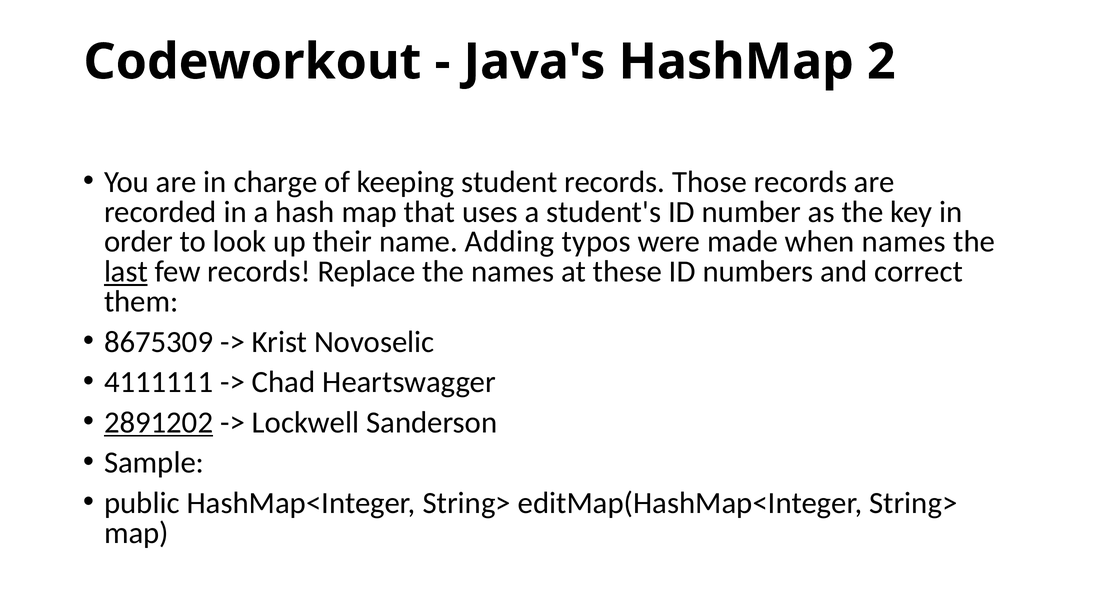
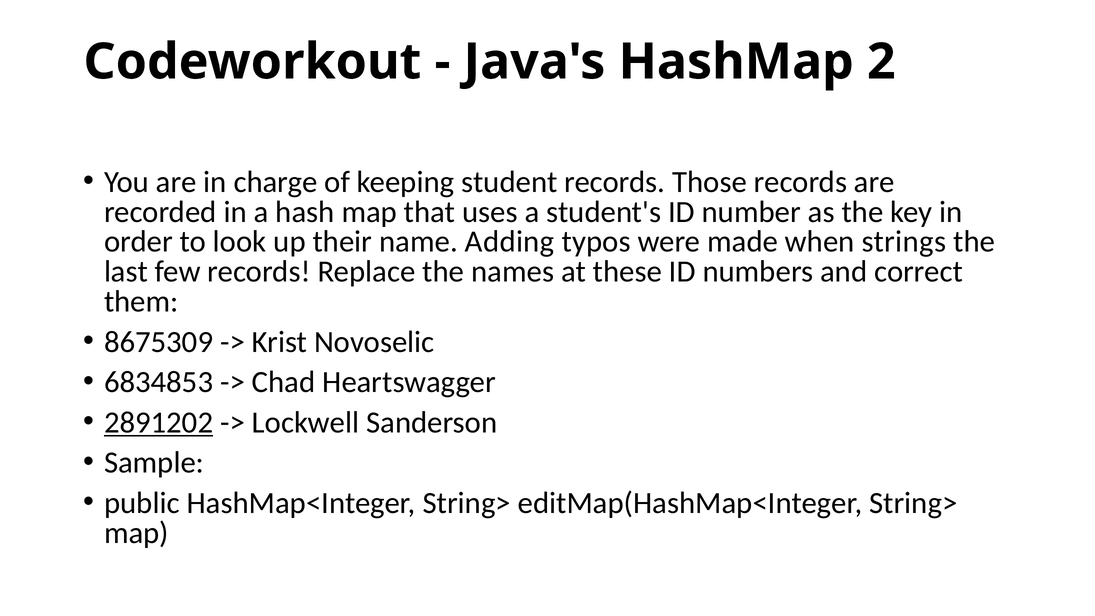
when names: names -> strings (904, 242)
last underline: present -> none (126, 272)
4111111: 4111111 -> 6834853 (159, 382)
